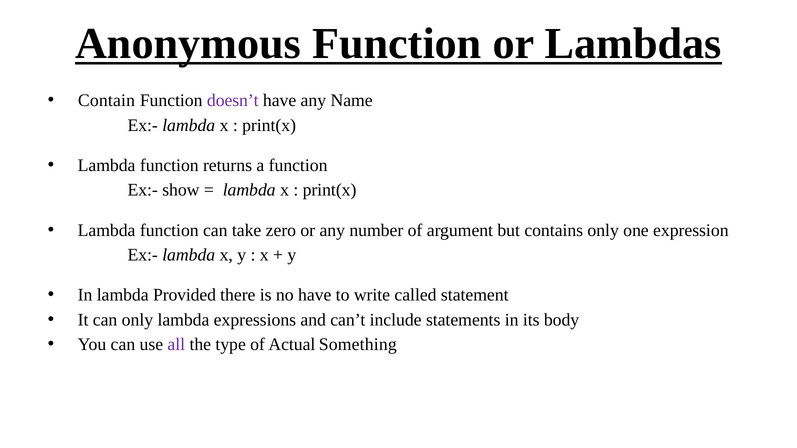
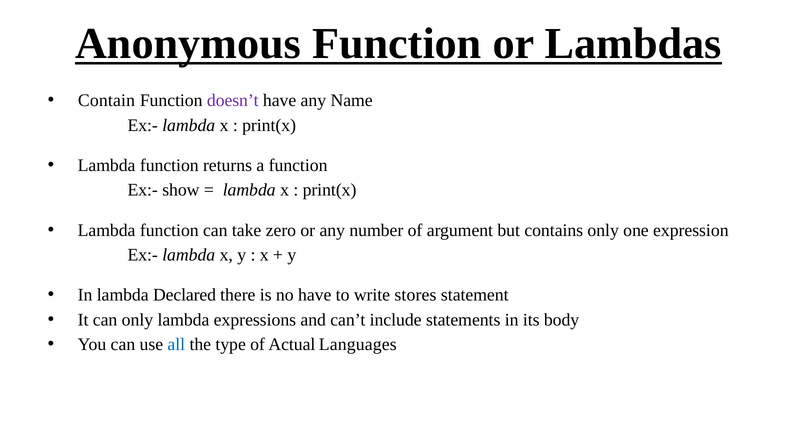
Provided: Provided -> Declared (185, 295)
called: called -> stores (415, 295)
all colour: purple -> blue (176, 345)
Something: Something -> Languages (358, 345)
